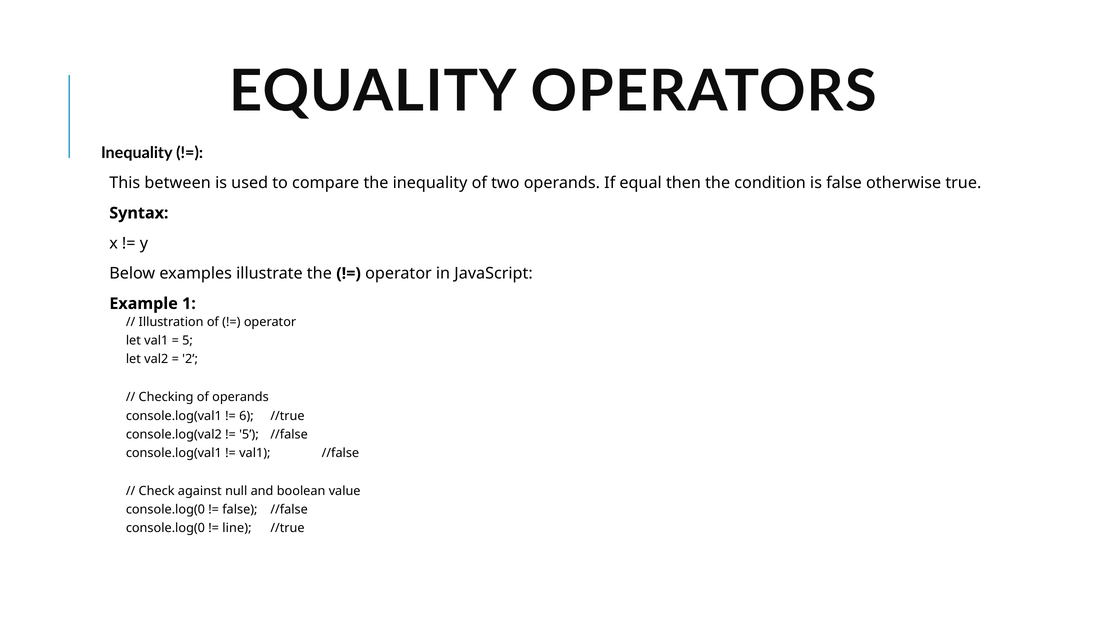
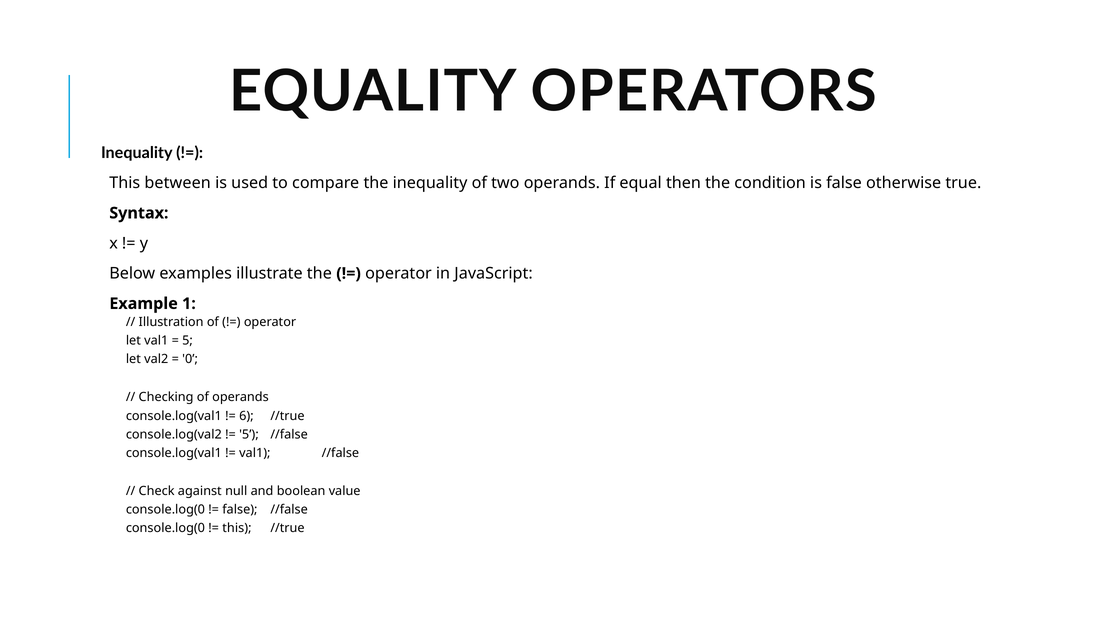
2: 2 -> 0 (190, 359)
line: line -> this (237, 528)
